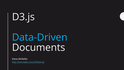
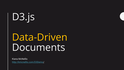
Data-Driven colour: light blue -> yellow (40, 37)
